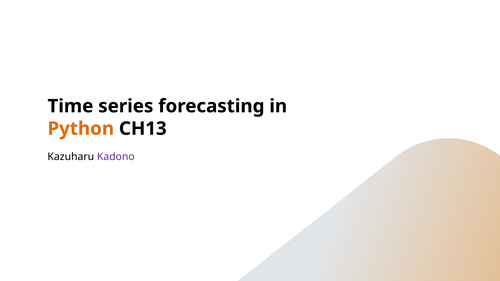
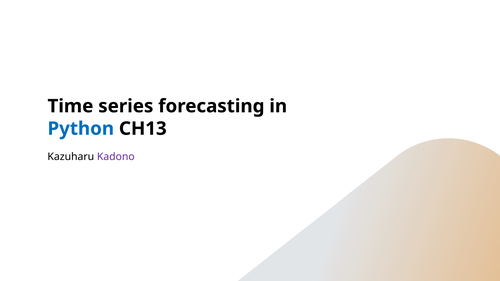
Python colour: orange -> blue (81, 129)
